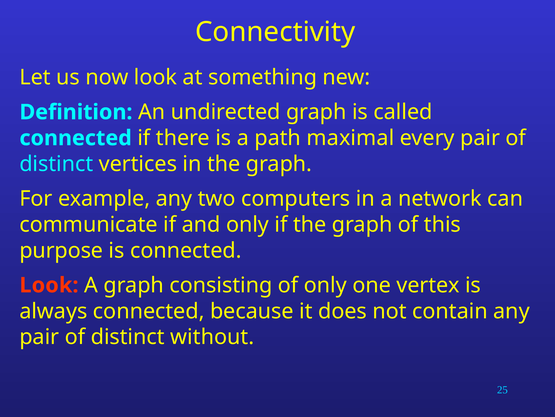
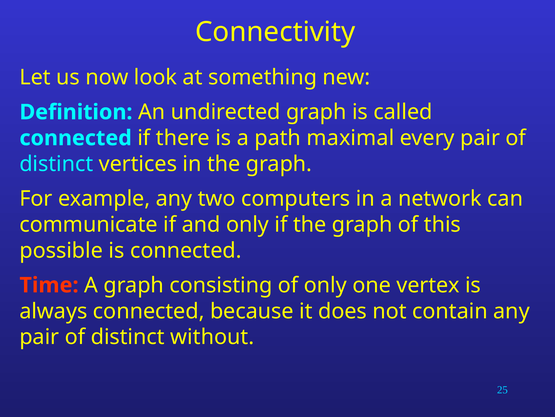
purpose: purpose -> possible (61, 250)
Look: Look -> Time (49, 285)
